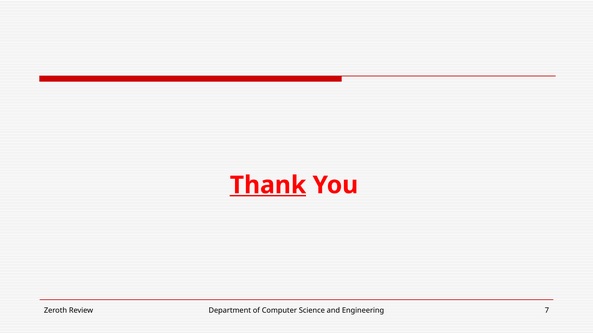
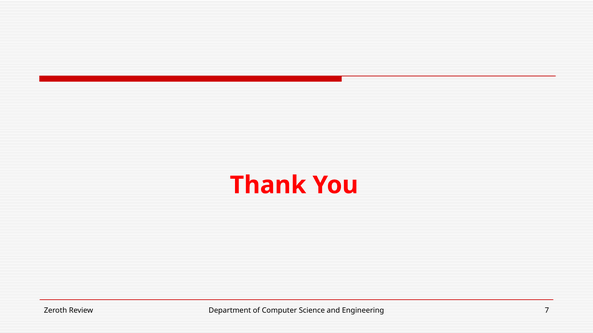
Thank underline: present -> none (268, 185)
